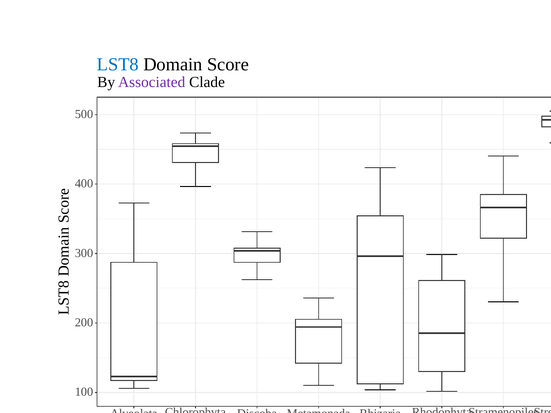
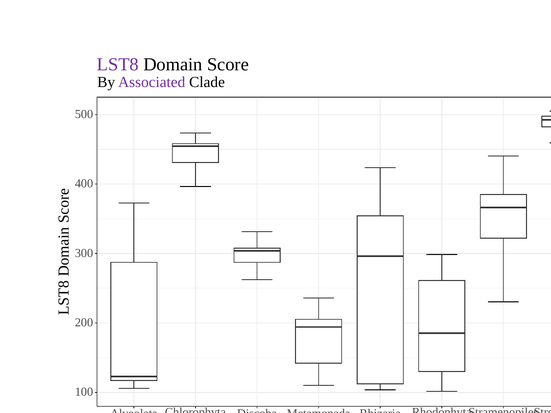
LST8 colour: blue -> purple (118, 64)
